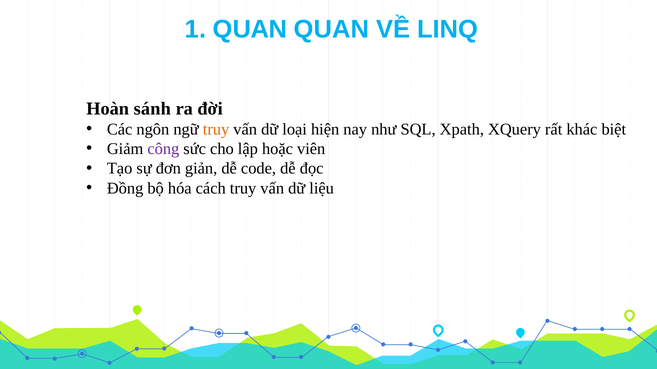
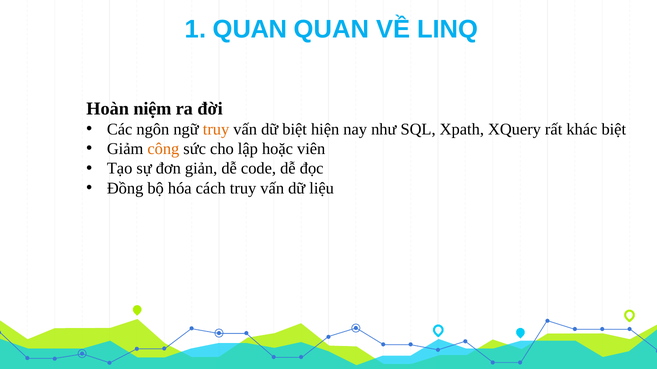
sánh: sánh -> niệm (152, 109)
dữ loại: loại -> biệt (295, 129)
công colour: purple -> orange (163, 149)
